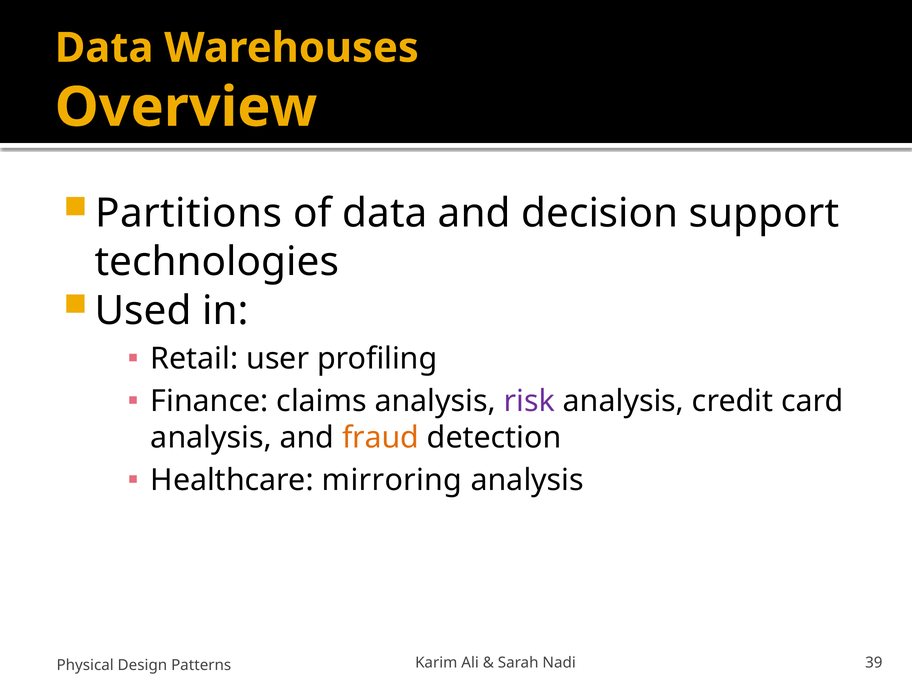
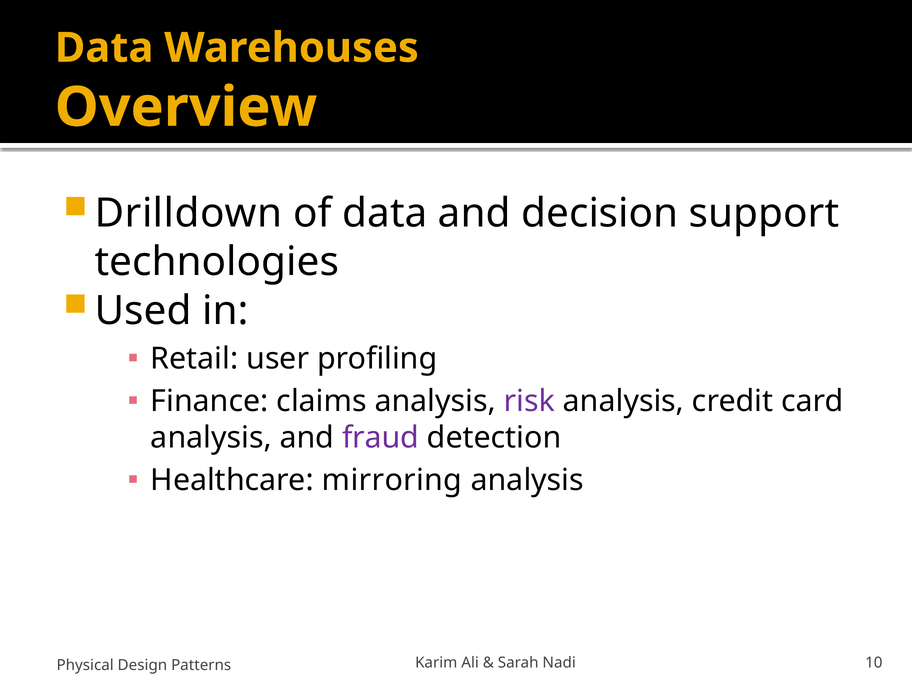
Partitions: Partitions -> Drilldown (189, 213)
fraud colour: orange -> purple (381, 438)
39: 39 -> 10 (874, 663)
